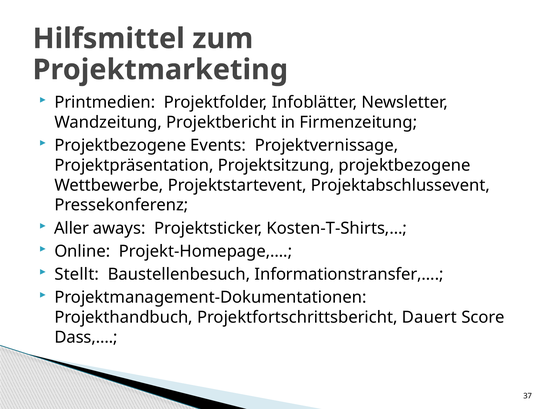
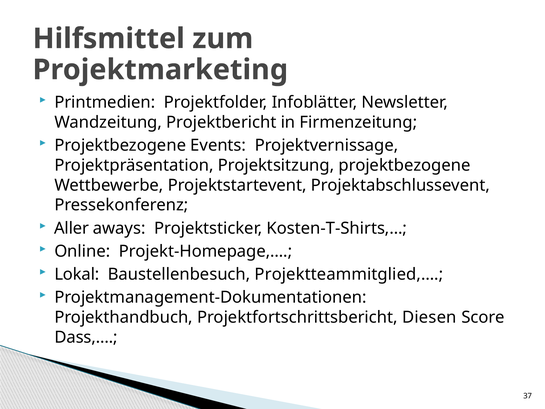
Stellt: Stellt -> Lokal (77, 274)
Informationstransfer,…: Informationstransfer,… -> Projektteammitglied,… (349, 274)
Dauert: Dauert -> Diesen (429, 317)
